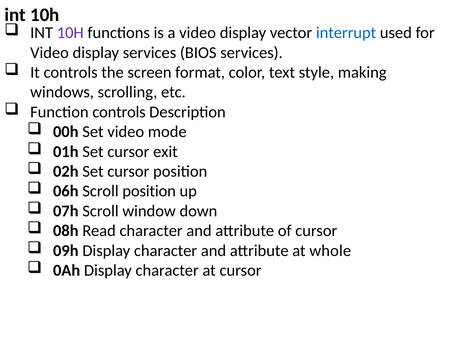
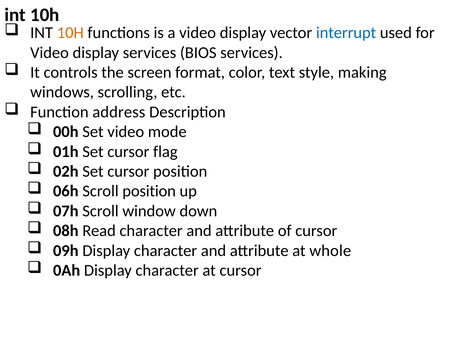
10H colour: purple -> orange (70, 33)
Function controls: controls -> address (119, 112)
exit: exit -> flag (165, 151)
